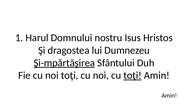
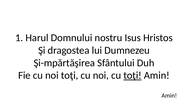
Şi-mpărtăşirea underline: present -> none (64, 63)
